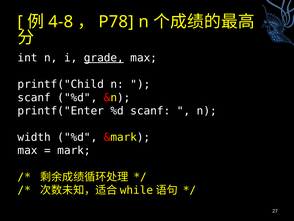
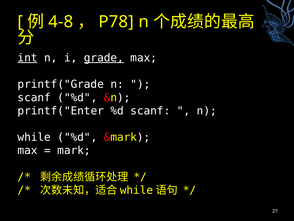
int underline: none -> present (28, 58)
printf("Child: printf("Child -> printf("Grade (61, 84)
width: width -> while (34, 137)
